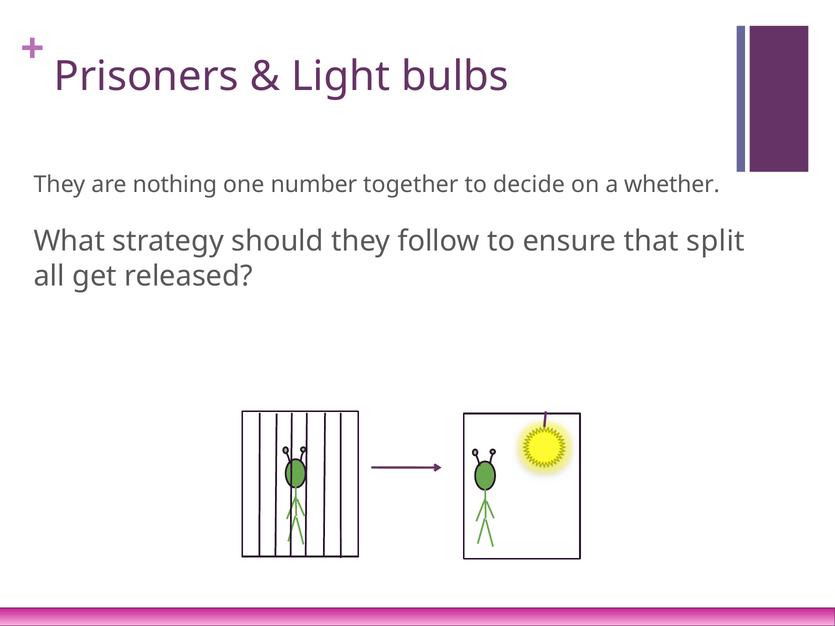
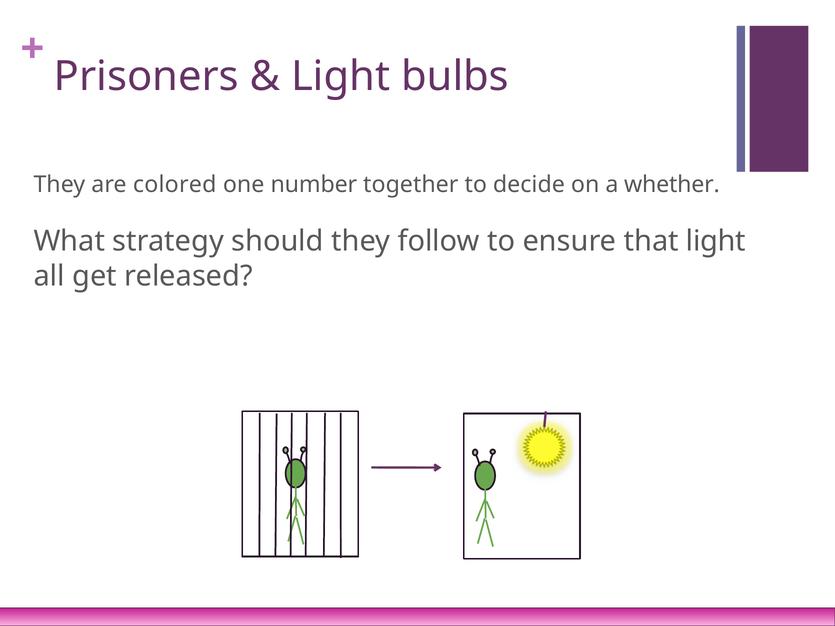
nothing: nothing -> colored (175, 185)
that split: split -> light (716, 241)
